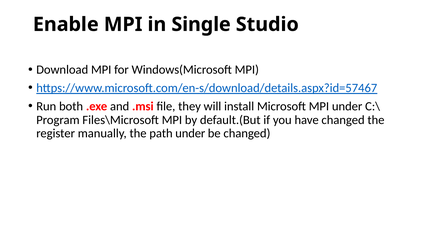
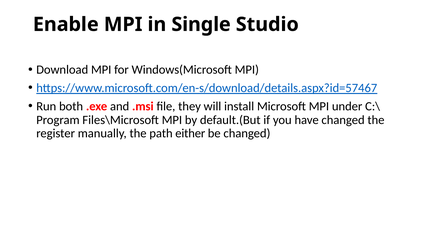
path under: under -> either (190, 133)
